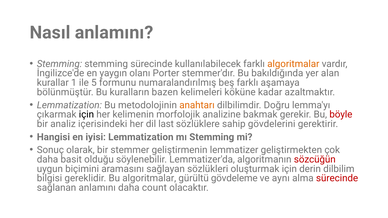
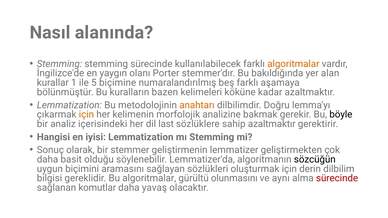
Nasıl anlamını: anlamını -> alanında (114, 33)
formunu: formunu -> biçimine (118, 83)
için colour: black -> orange (86, 115)
böyle colour: red -> black (341, 115)
sahip gövdelerini: gövdelerini -> azaltmaktır (272, 124)
sözcüğün colour: red -> black (315, 160)
gövdeleme: gövdeleme -> olunmasını (234, 178)
sağlanan anlamını: anlamını -> komutlar (97, 188)
count: count -> yavaş (154, 188)
